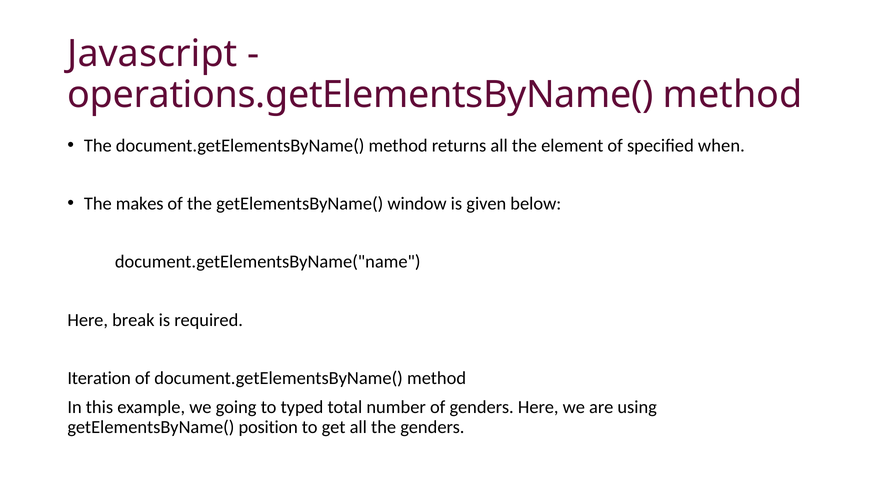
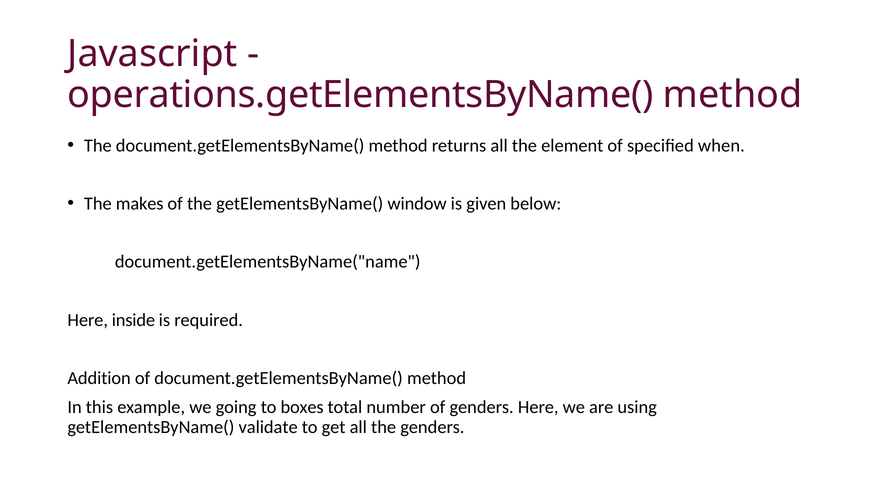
break: break -> inside (133, 320)
Iteration: Iteration -> Addition (99, 378)
typed: typed -> boxes (302, 407)
position: position -> validate (268, 427)
